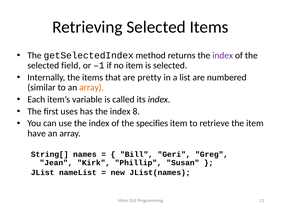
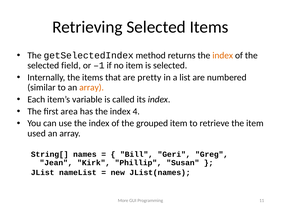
index colour: purple -> orange (223, 56)
uses: uses -> area (69, 112)
8: 8 -> 4 (136, 112)
specifies: specifies -> grouped (152, 124)
have: have -> used (37, 134)
